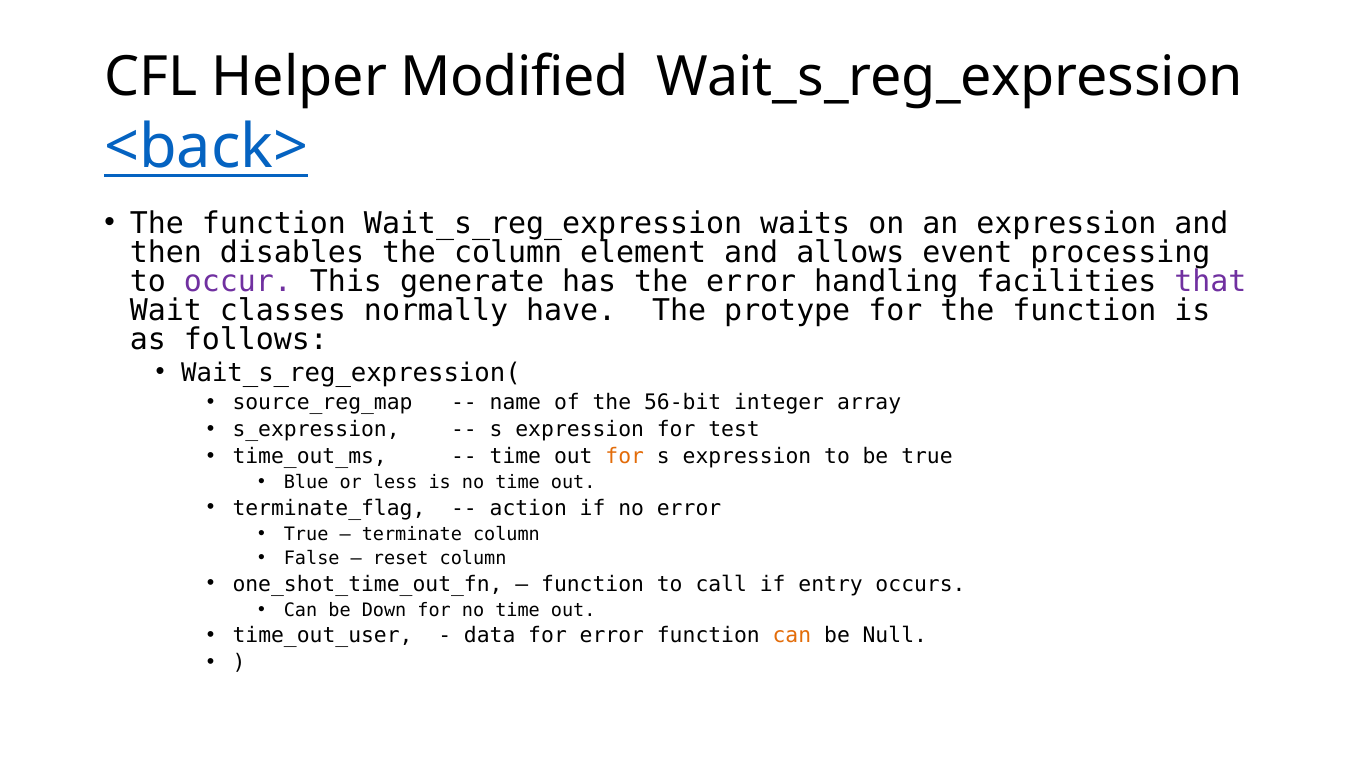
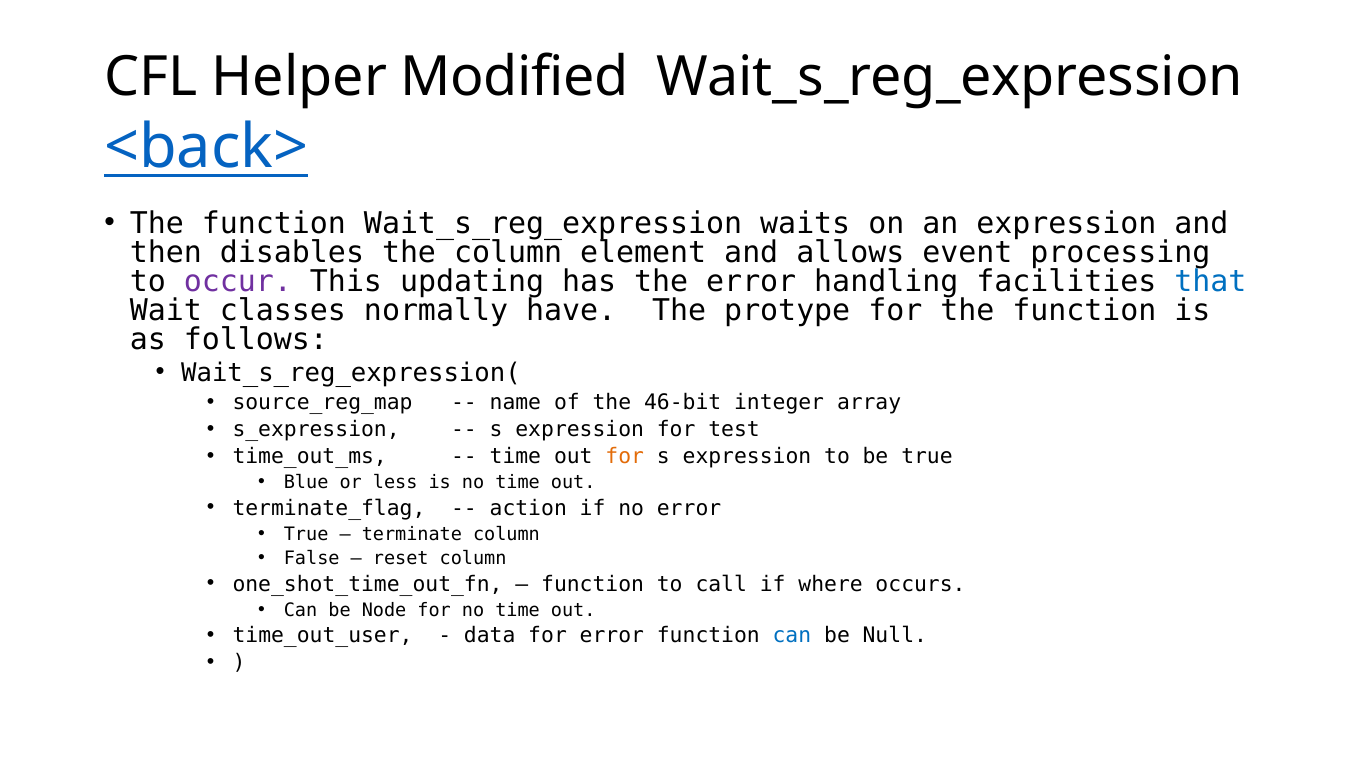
generate: generate -> updating (472, 282)
that colour: purple -> blue (1210, 282)
56-bit: 56-bit -> 46-bit (683, 403)
entry: entry -> where (831, 584)
Down: Down -> Node (384, 610)
can colour: orange -> blue (792, 636)
